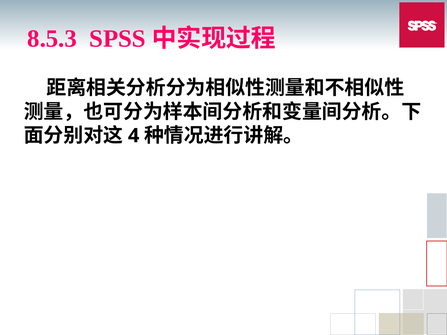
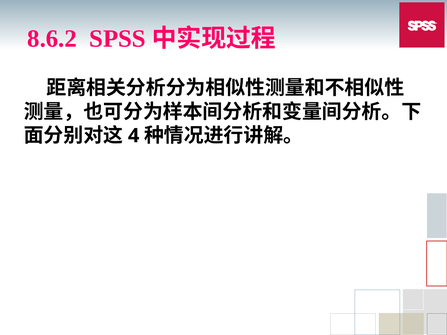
8.5.3: 8.5.3 -> 8.6.2 (52, 39)
